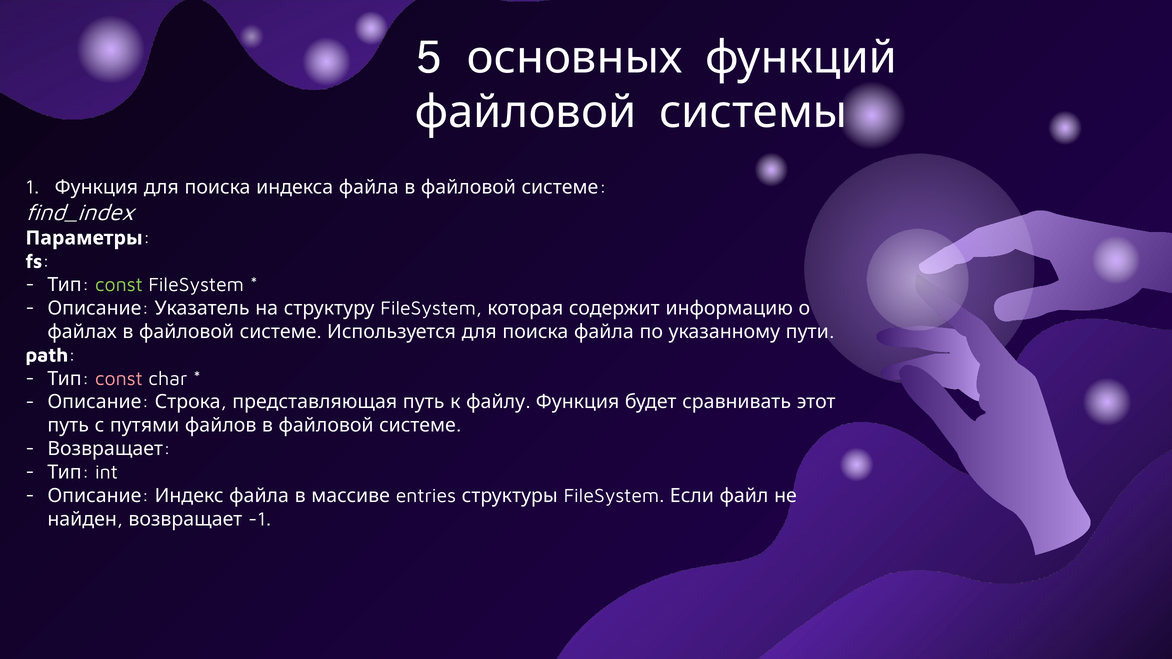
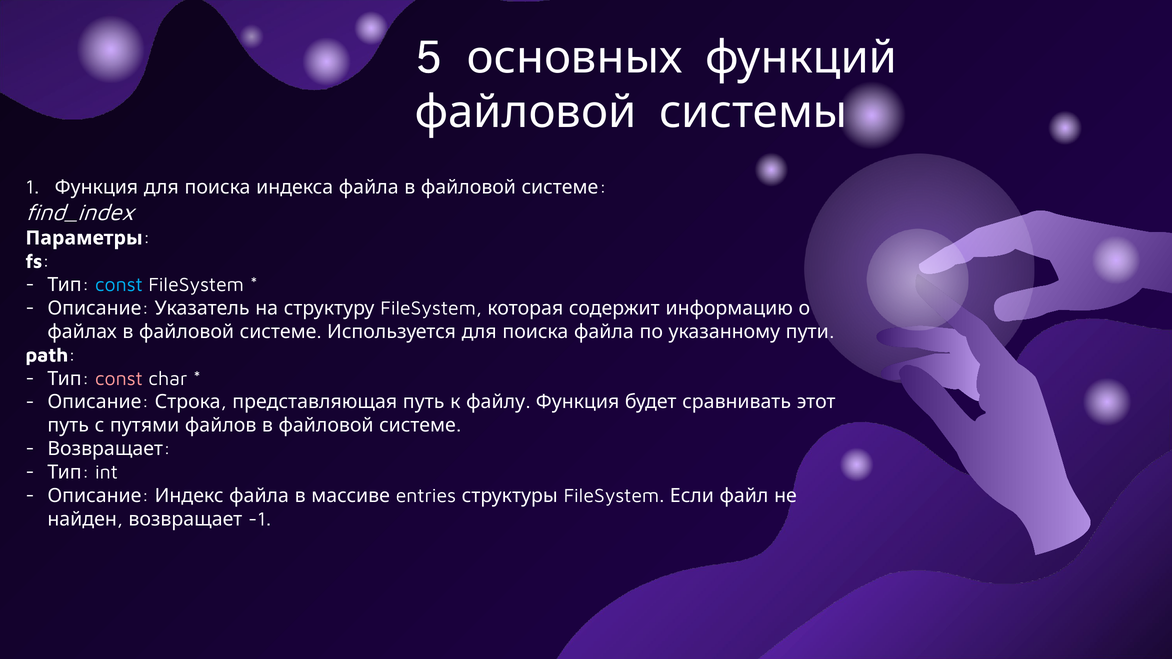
const colour: light green -> light blue (119, 285)
